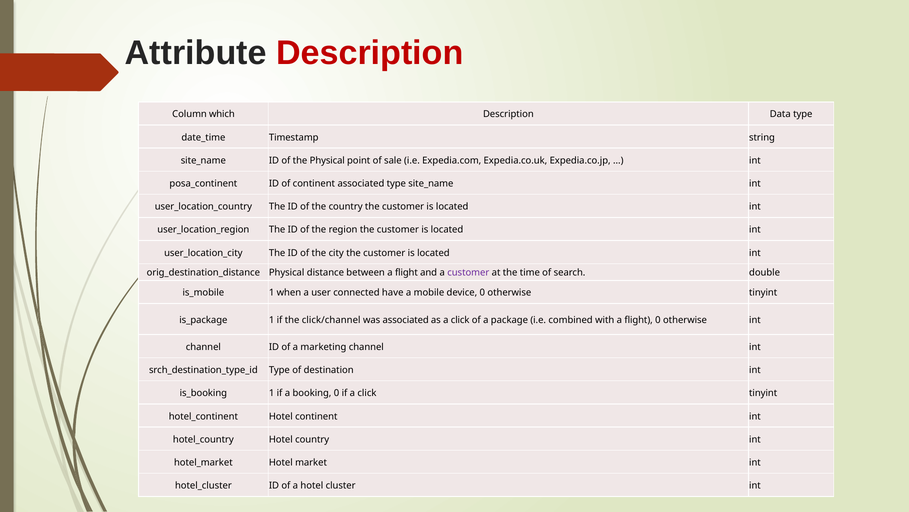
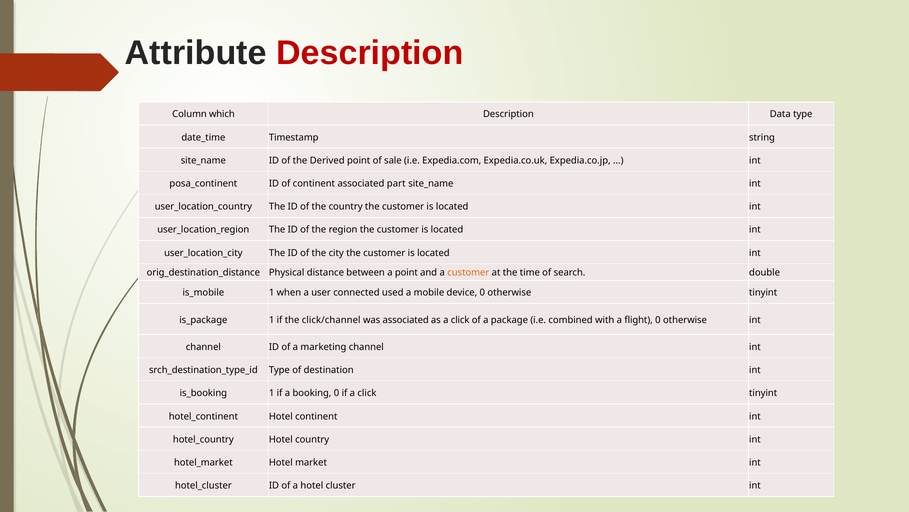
the Physical: Physical -> Derived (327, 160)
associated type: type -> part (396, 183)
between a flight: flight -> point (406, 272)
customer colour: purple -> orange (468, 272)
have: have -> used (393, 292)
